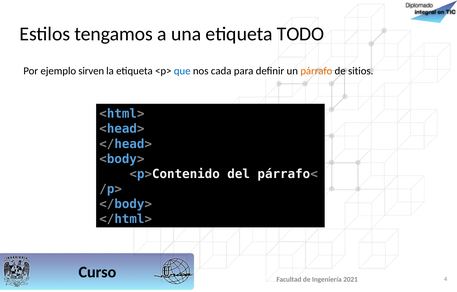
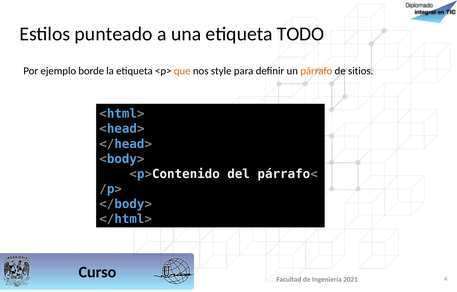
tengamos: tengamos -> punteado (114, 34)
sirven: sirven -> borde (91, 71)
que colour: blue -> orange (182, 71)
cada: cada -> style (221, 71)
